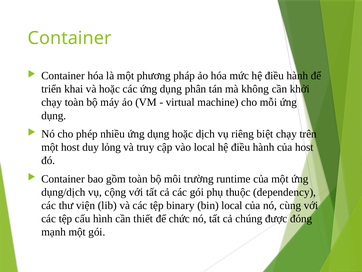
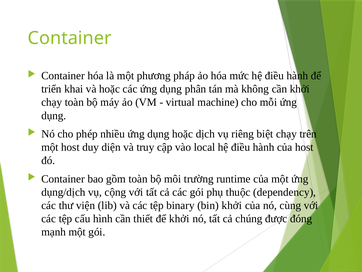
lỏng: lỏng -> diện (111, 147)
bin local: local -> khởi (232, 205)
để chức: chức -> khởi (179, 218)
